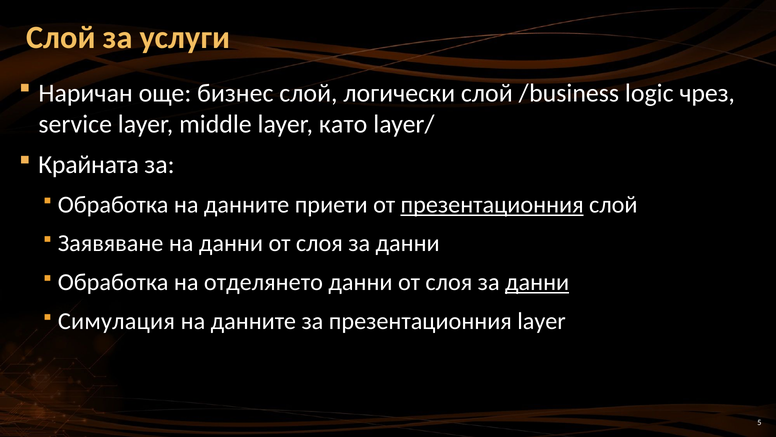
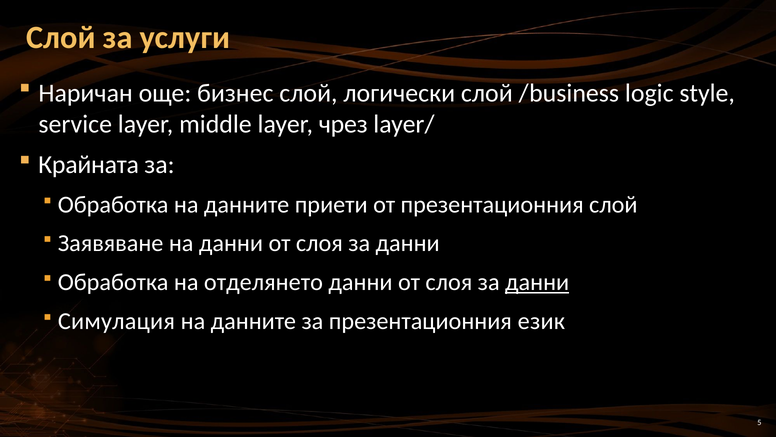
чрез: чрез -> style (707, 93)
като: като -> чрез (343, 124)
презентационния underline: present -> none (492, 204)
презентационния layer: layer -> език (541, 321)
